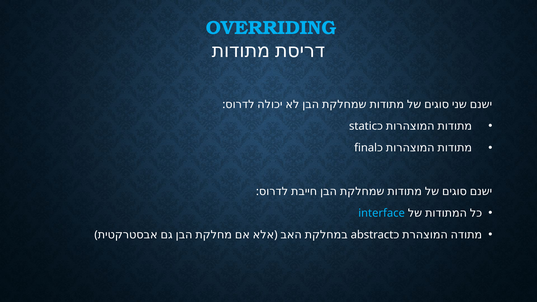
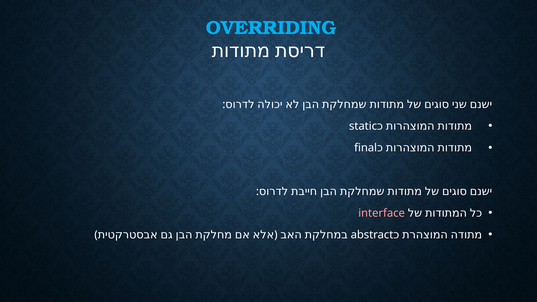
interface colour: light blue -> pink (382, 213)
